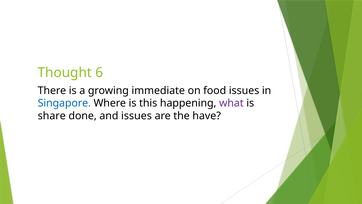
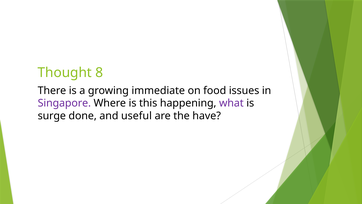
6: 6 -> 8 (99, 72)
Singapore colour: blue -> purple (64, 103)
share: share -> surge (52, 116)
and issues: issues -> useful (136, 116)
